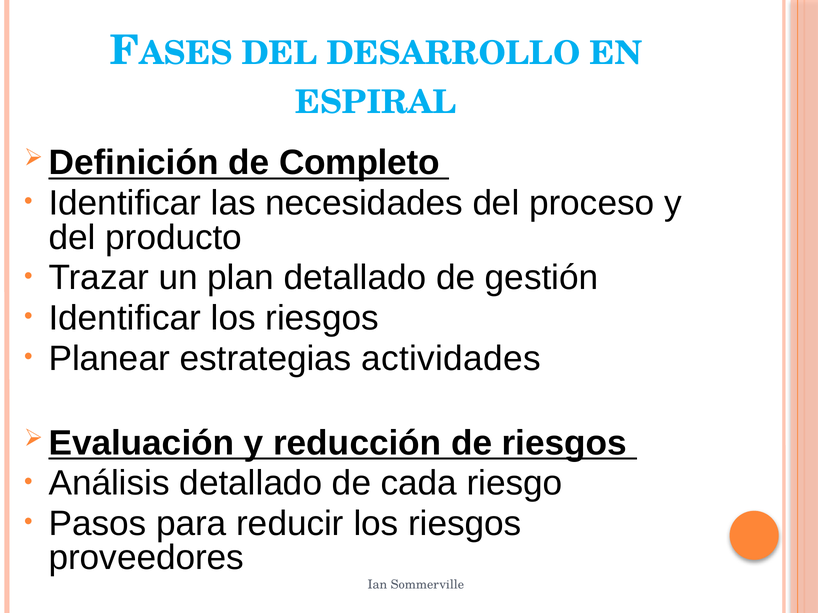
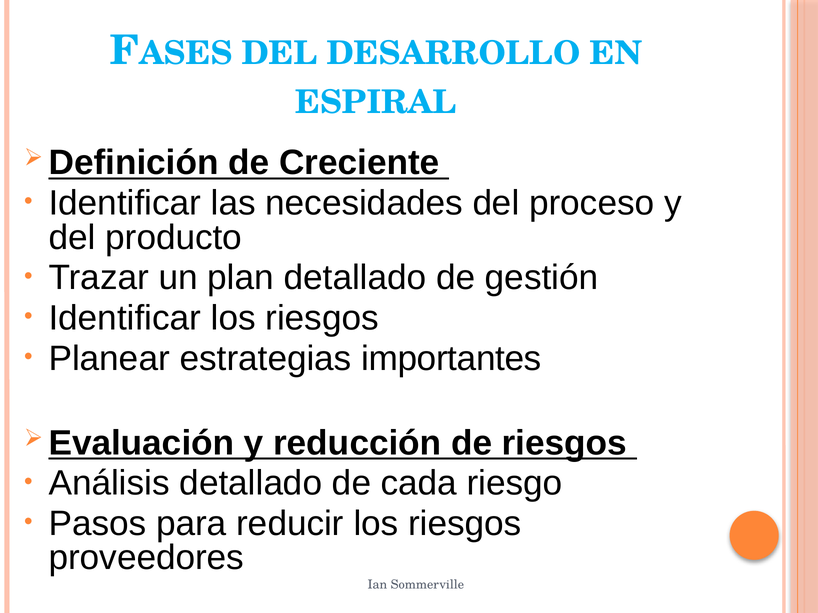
Completo: Completo -> Creciente (359, 163)
actividades: actividades -> importantes (451, 359)
